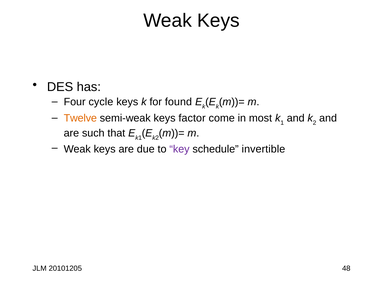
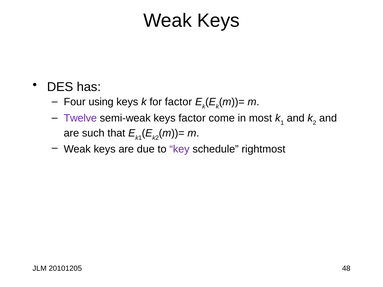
cycle: cycle -> using (101, 102)
for found: found -> factor (178, 102)
Twelve colour: orange -> purple (80, 118)
invertible: invertible -> rightmost (264, 149)
